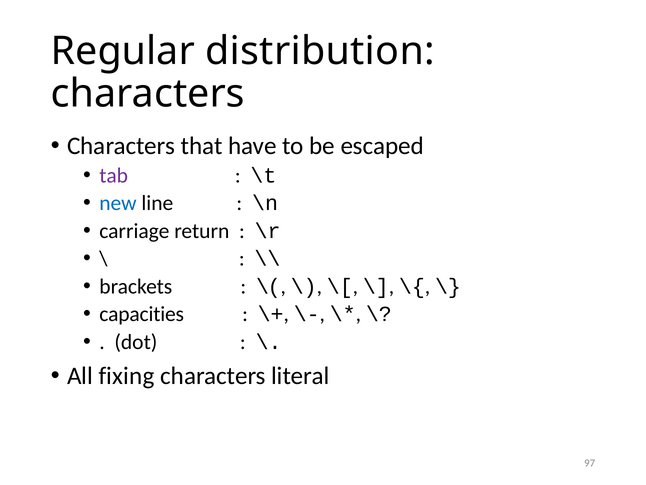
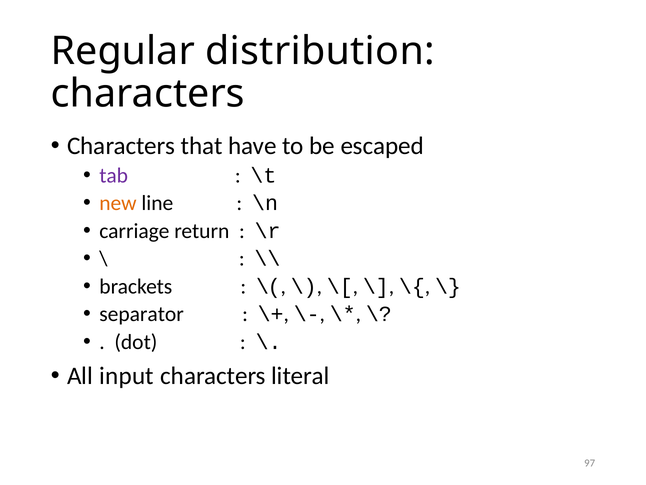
new colour: blue -> orange (118, 203)
capacities: capacities -> separator (142, 314)
fixing: fixing -> input (127, 376)
